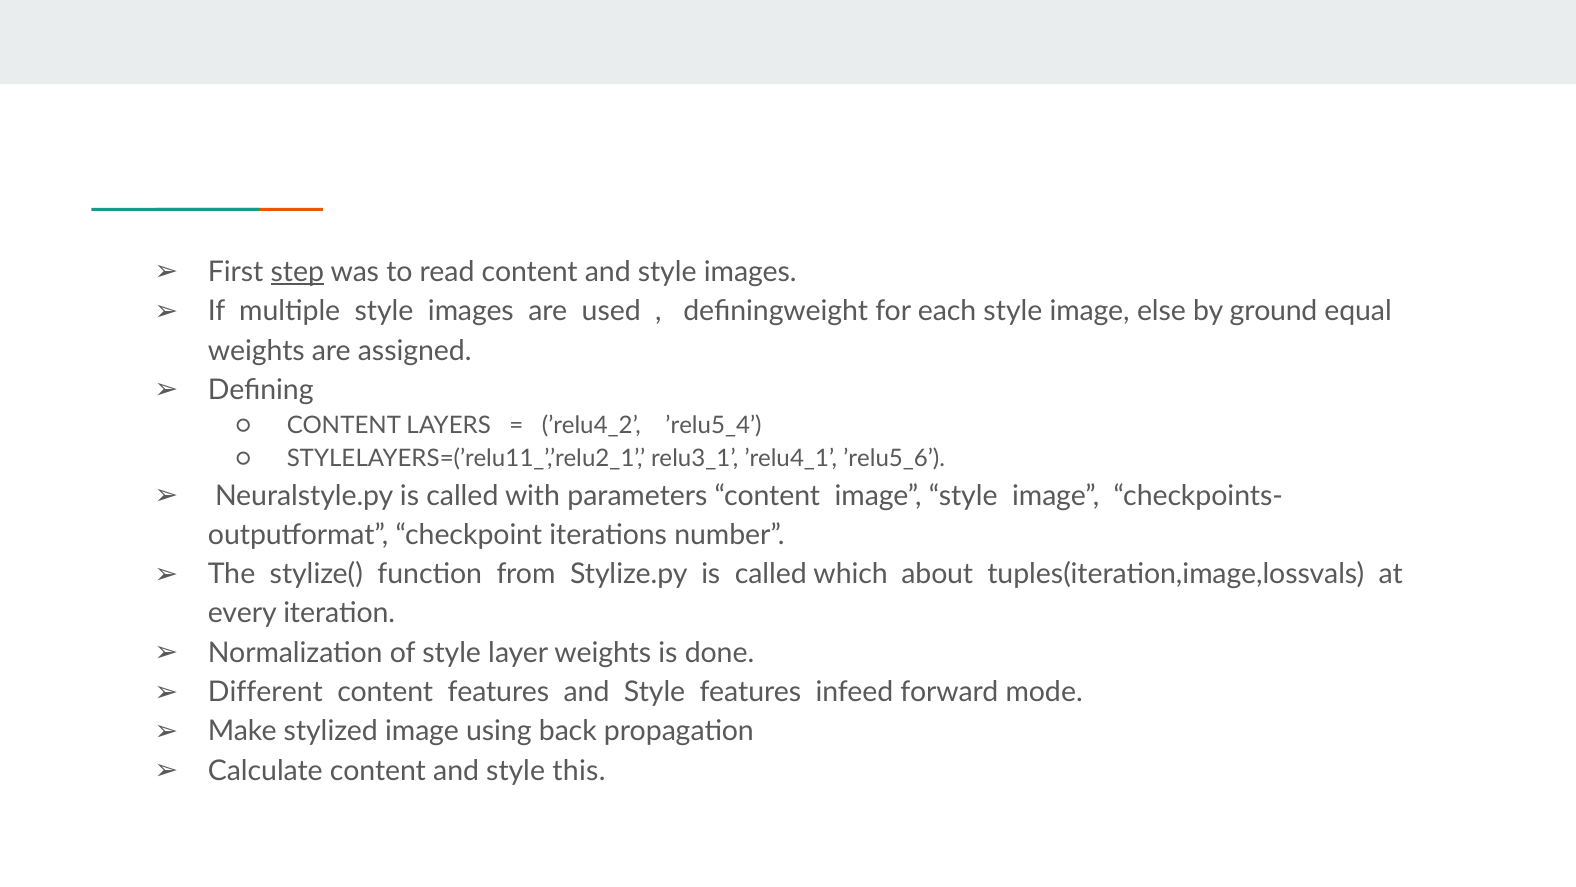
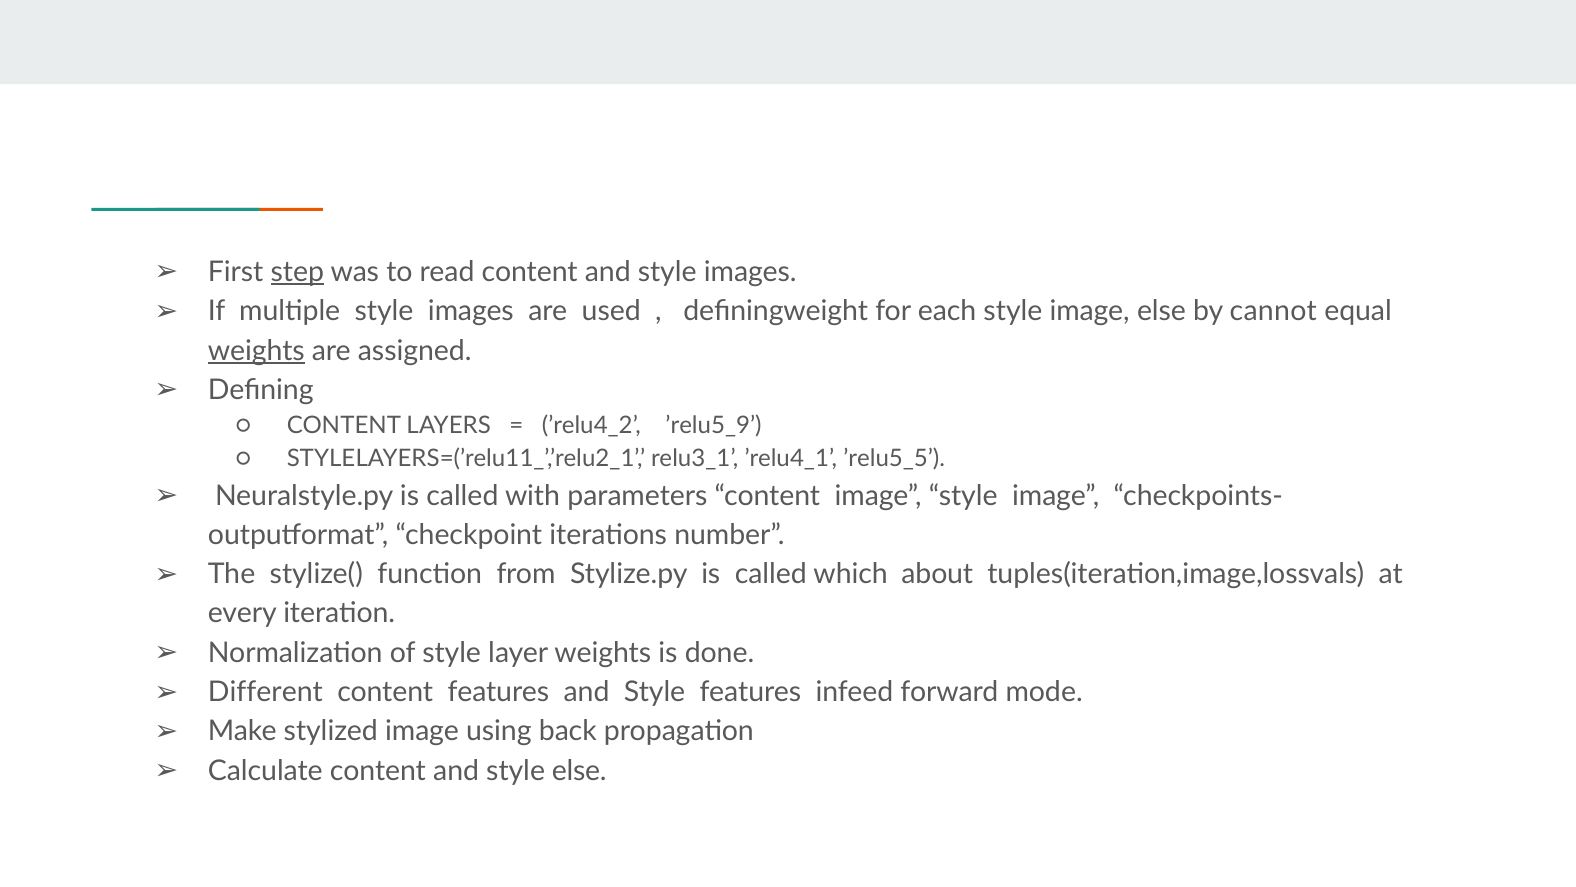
ground: ground -> cannot (1273, 311)
weights underline: none -> present (256, 350)
’relu5_4: ’relu5_4 -> ’relu5_9 (713, 425)
’relu5_6: ’relu5_6 -> ’relu5_5 (894, 458)
style this: this -> else (579, 770)
